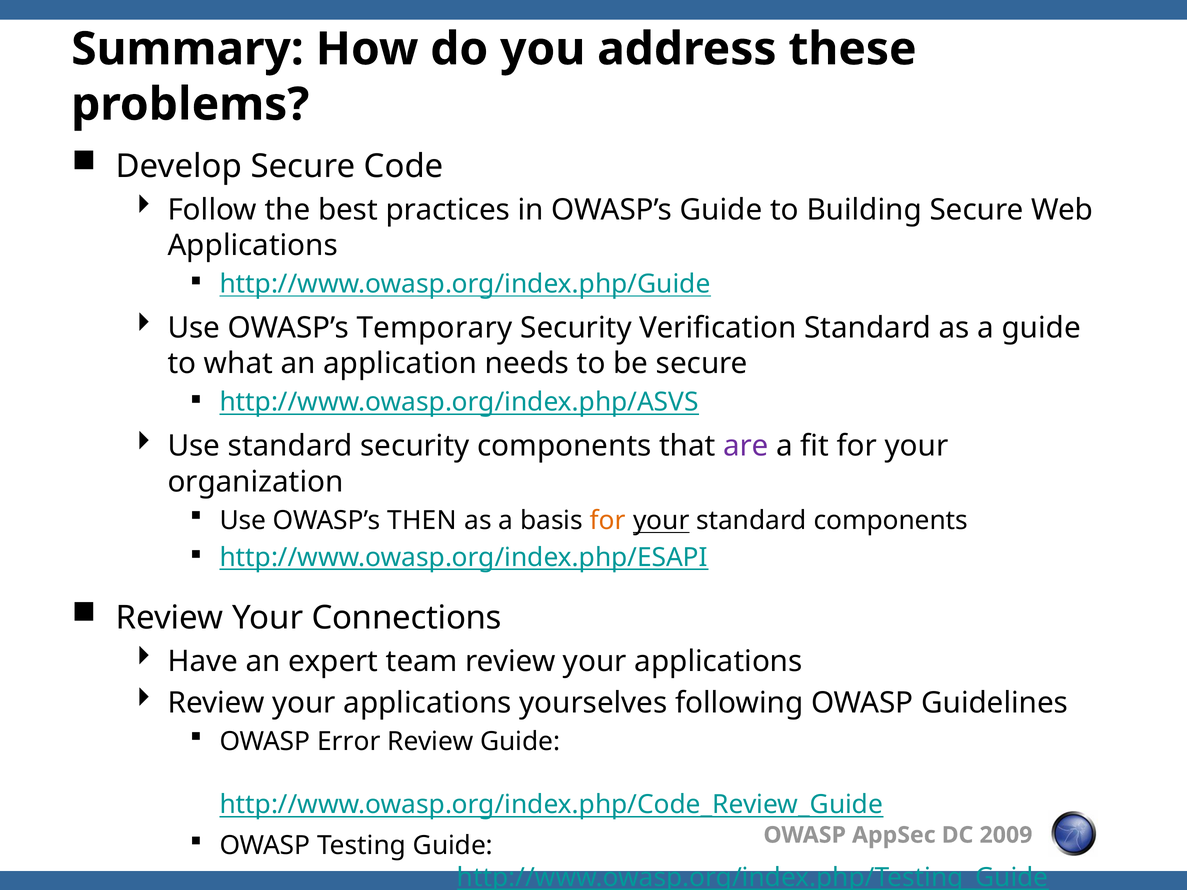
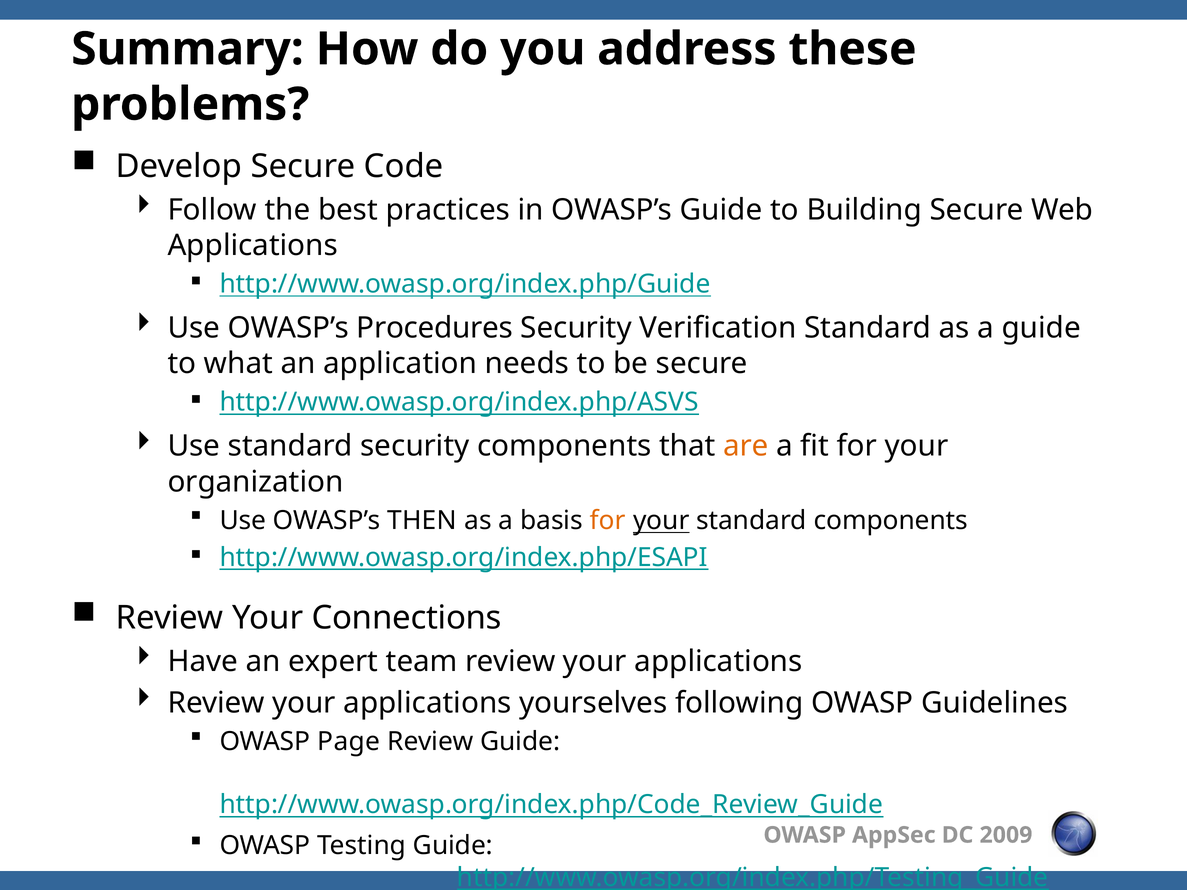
Temporary: Temporary -> Procedures (435, 328)
are colour: purple -> orange (746, 446)
Error: Error -> Page (349, 742)
